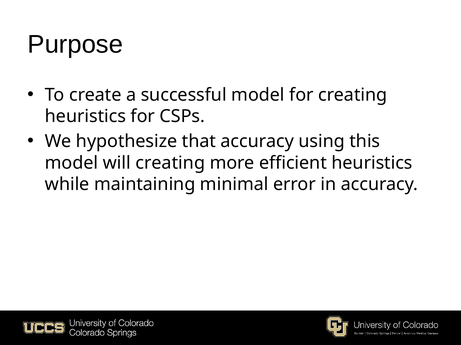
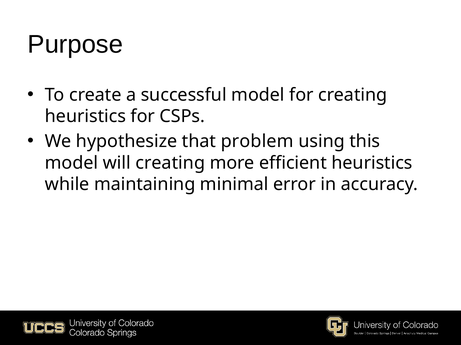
that accuracy: accuracy -> problem (257, 142)
